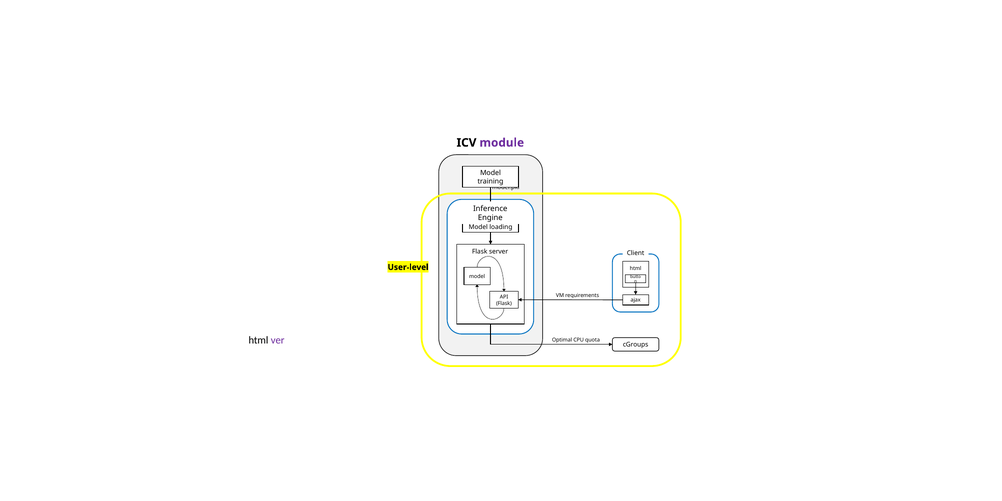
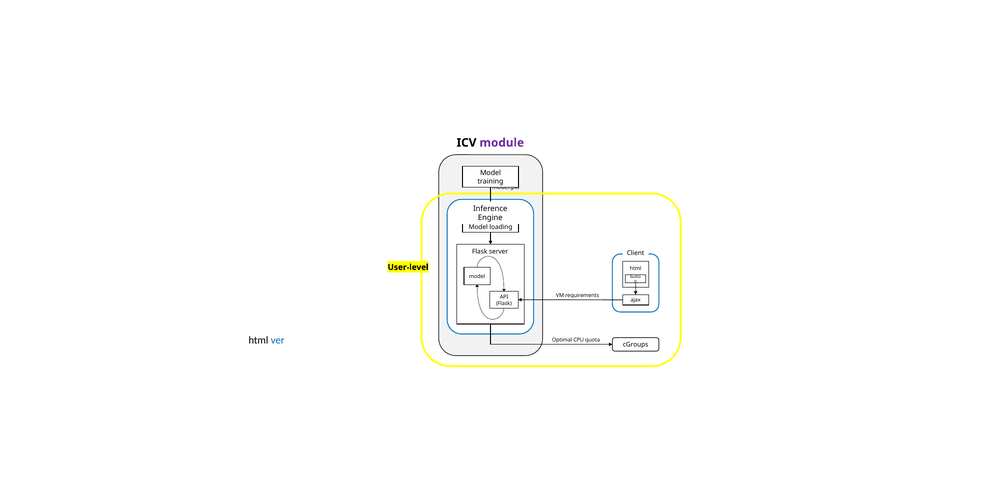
ver colour: purple -> blue (278, 340)
